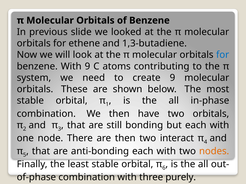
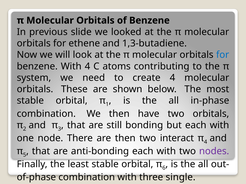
With 9: 9 -> 4 (87, 66)
create 9: 9 -> 4 (172, 78)
nodes colour: orange -> purple (214, 152)
purely: purely -> single (181, 178)
